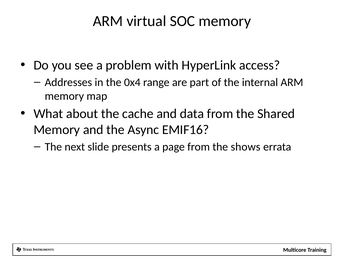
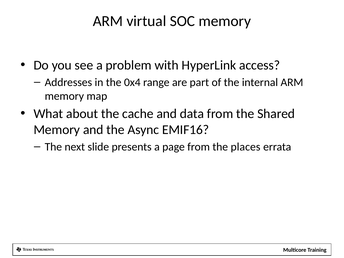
shows: shows -> places (246, 147)
